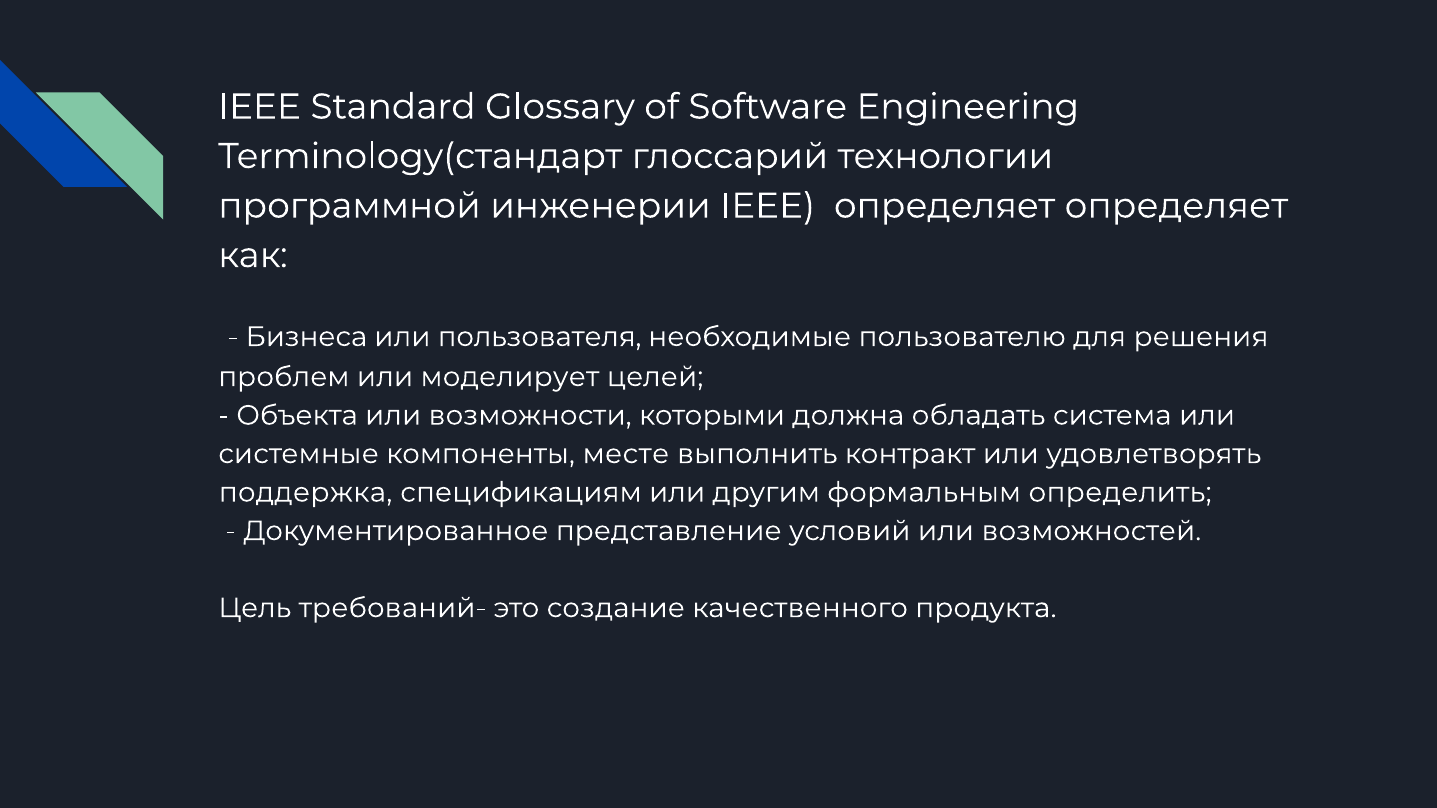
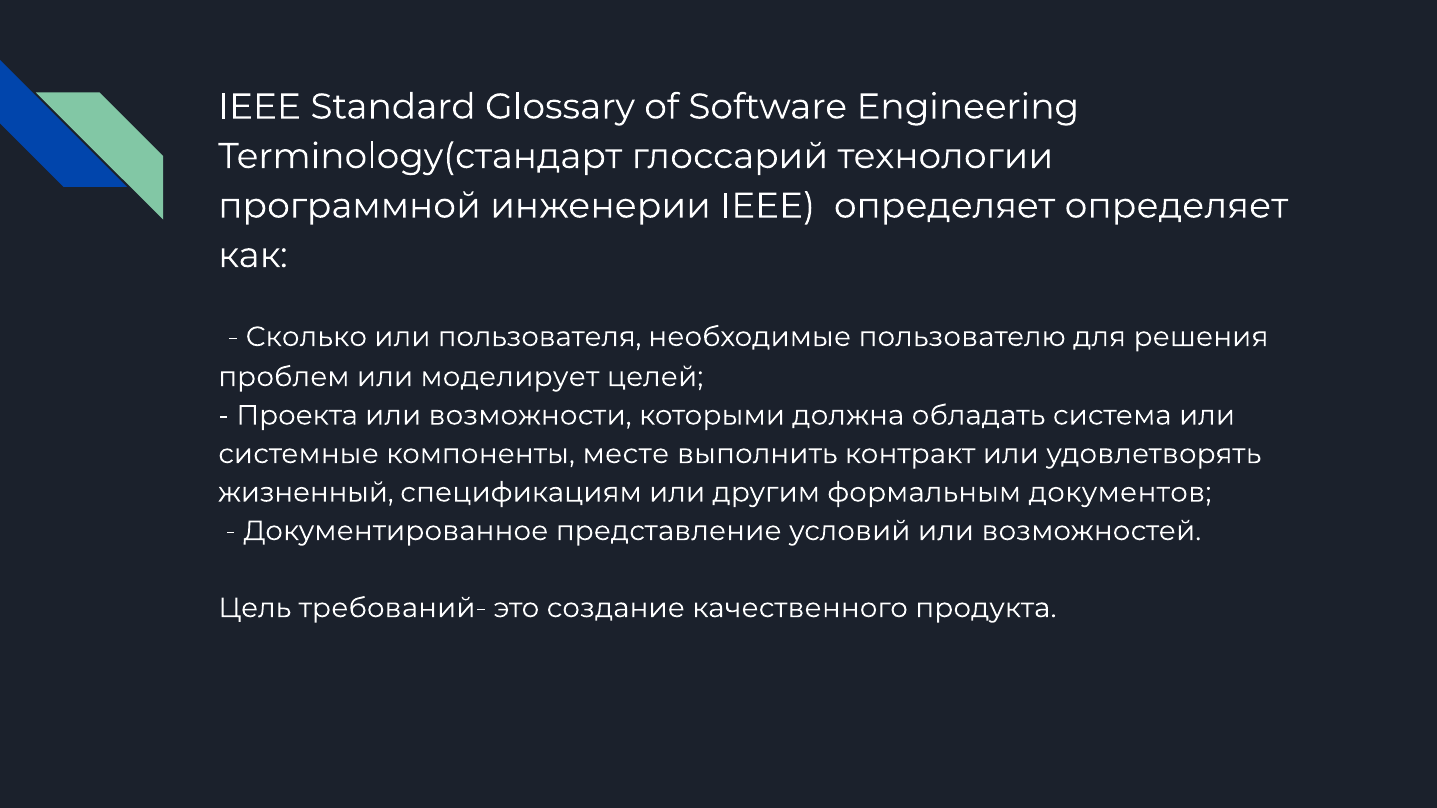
Бизнеса: Бизнеса -> Сколько (306, 337)
Объекта: Объекта -> Проекта (297, 416)
поддержка: поддержка -> жизненный (306, 493)
определить: определить -> документов (1120, 493)
